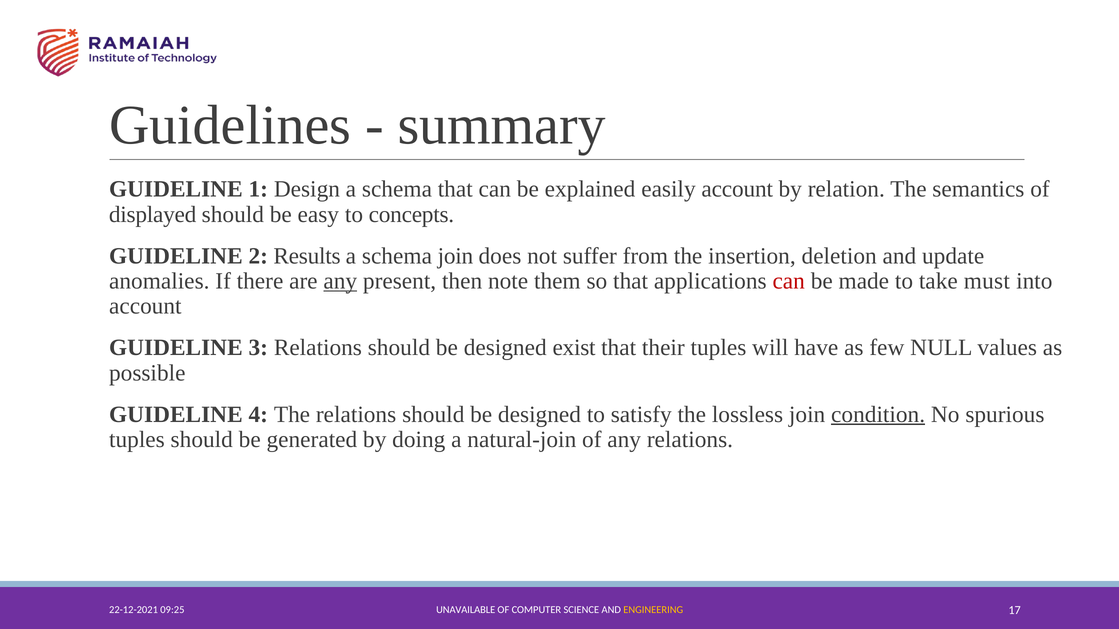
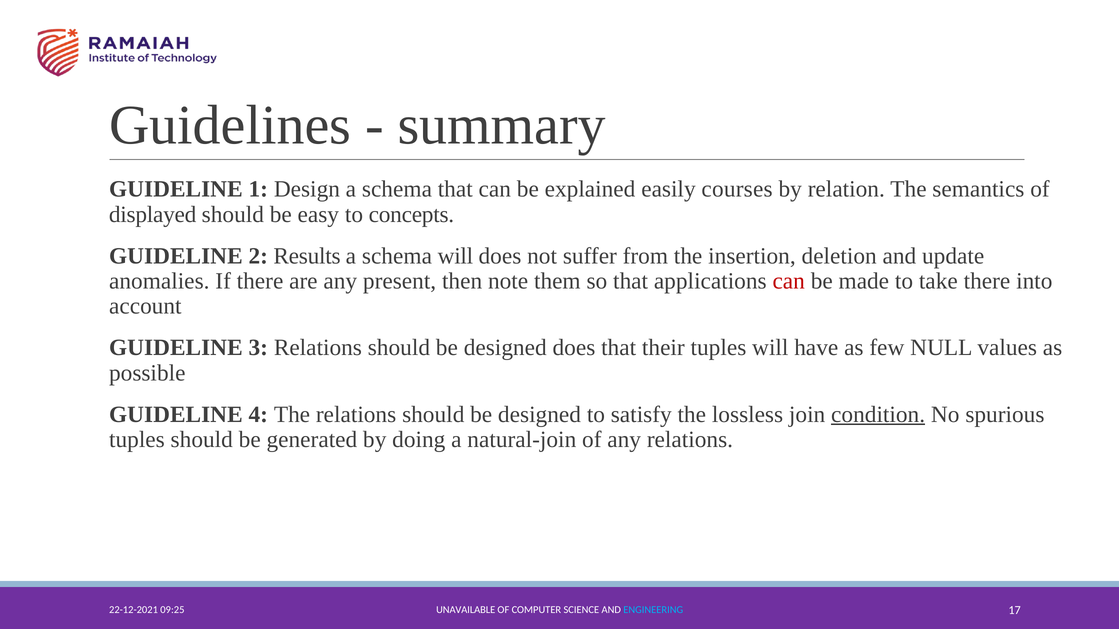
easily account: account -> courses (737, 189)
schema join: join -> will (455, 256)
any underline: present -> none (340, 281)
take must: must -> there (987, 281)
designed exist: exist -> does (574, 348)
ENGINEERING colour: yellow -> light blue (653, 610)
